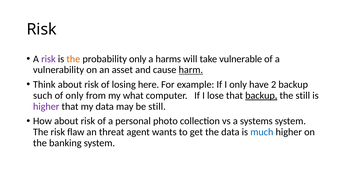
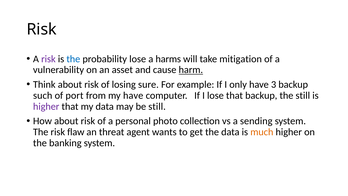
the colour: orange -> blue (73, 59)
probability only: only -> lose (138, 59)
vulnerable: vulnerable -> mitigation (241, 59)
here: here -> sure (148, 84)
2: 2 -> 3 (274, 84)
of only: only -> port (75, 95)
my what: what -> have (133, 95)
backup underline: present -> none (261, 95)
systems: systems -> sending (256, 121)
much colour: blue -> orange (262, 132)
